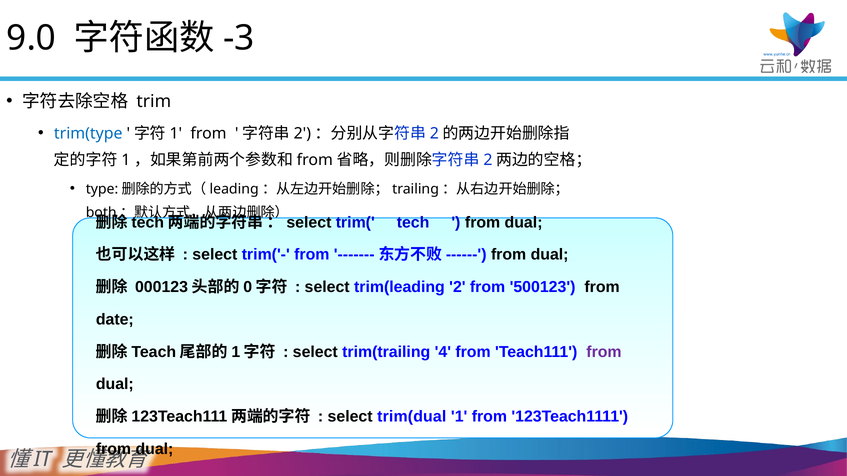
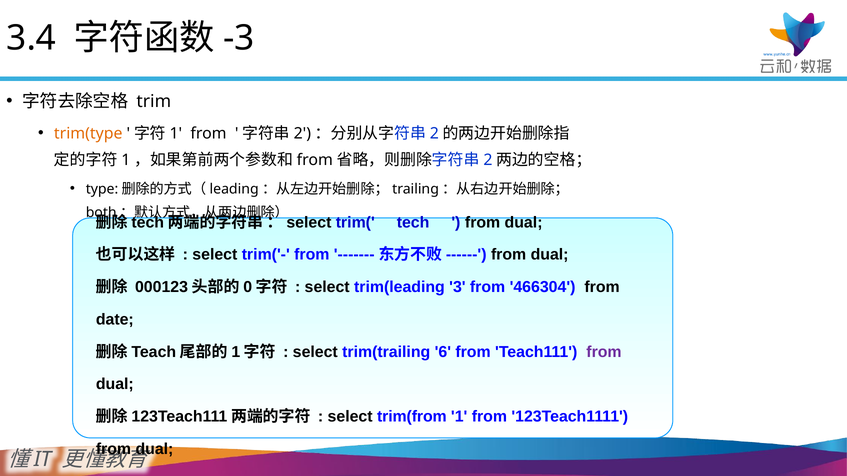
9.0: 9.0 -> 3.4 (31, 38)
trim(type colour: blue -> orange (88, 133)
2: 2 -> 3 (457, 287)
500123: 500123 -> 466304 (543, 287)
4: 4 -> 6 (443, 352)
trim(dual: trim(dual -> trim(from (412, 417)
